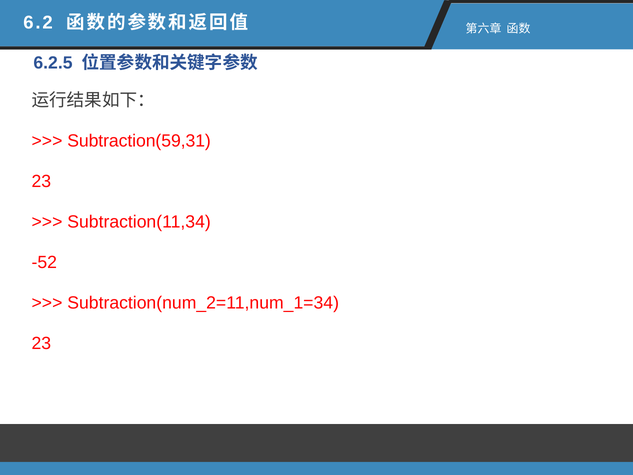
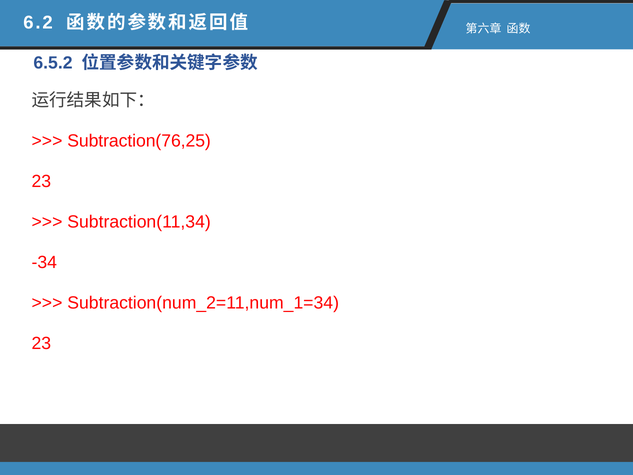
6.2.5: 6.2.5 -> 6.5.2 (53, 63)
Subtraction(59,31: Subtraction(59,31 -> Subtraction(76,25 (139, 141)
-52: -52 -> -34 (44, 262)
